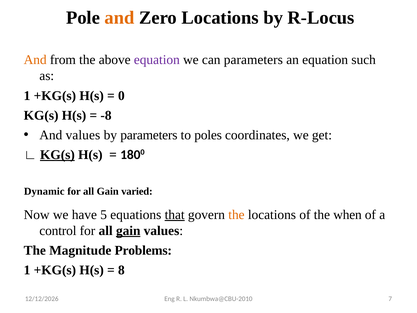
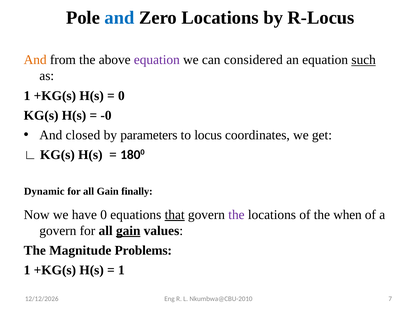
and colour: orange -> blue (120, 18)
can parameters: parameters -> considered (253, 60)
such underline: none -> present (364, 60)
-8: -8 -> -0 (106, 115)
And values: values -> closed (83, 135)
poles: poles -> locus (208, 135)
KG(s underline: present -> none (57, 155)
varied: varied -> finally (137, 191)
have 5: 5 -> 0 (104, 215)
the colour: orange -> purple (236, 215)
control: control -> govern (58, 231)
8: 8 -> 1 (121, 270)
